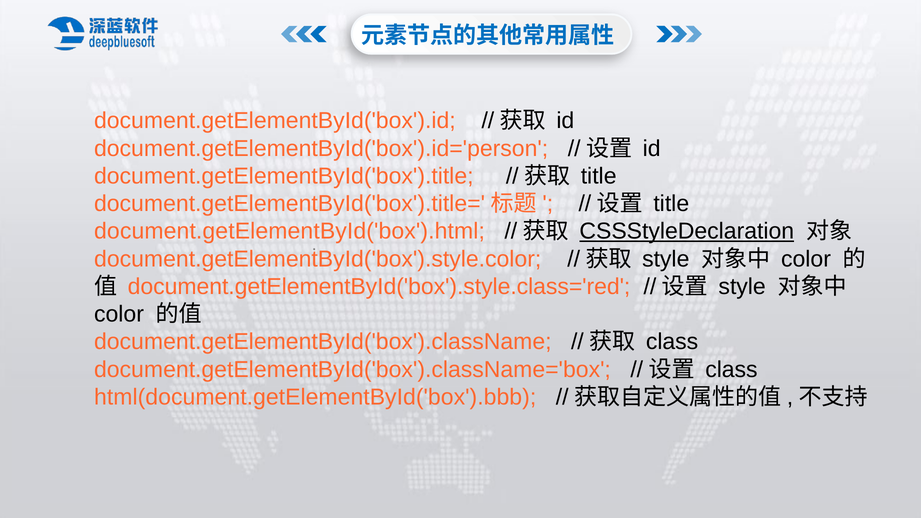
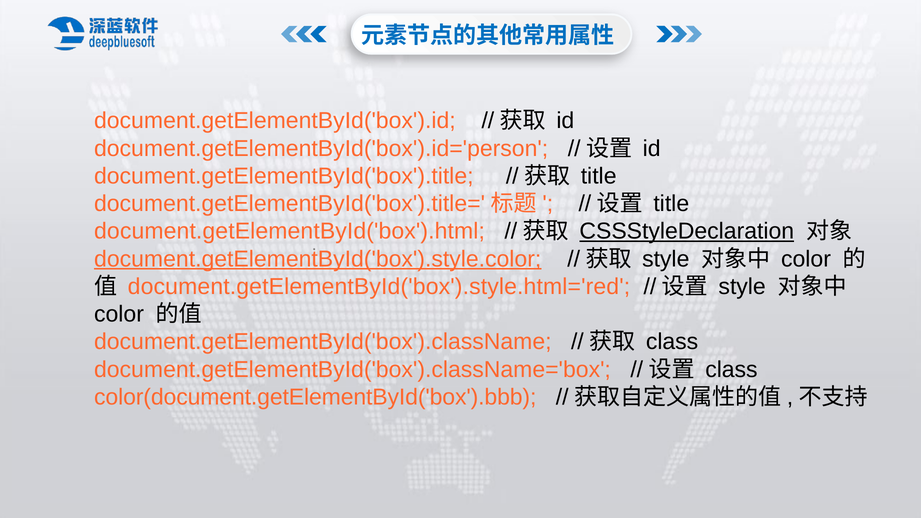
document.getElementById('box').style.color underline: none -> present (318, 259)
document.getElementById('box').style.class='red: document.getElementById('box').style.class='red -> document.getElementById('box').style.html='red (379, 287)
html(document.getElementById('box').bbb: html(document.getElementById('box').bbb -> color(document.getElementById('box').bbb (315, 397)
